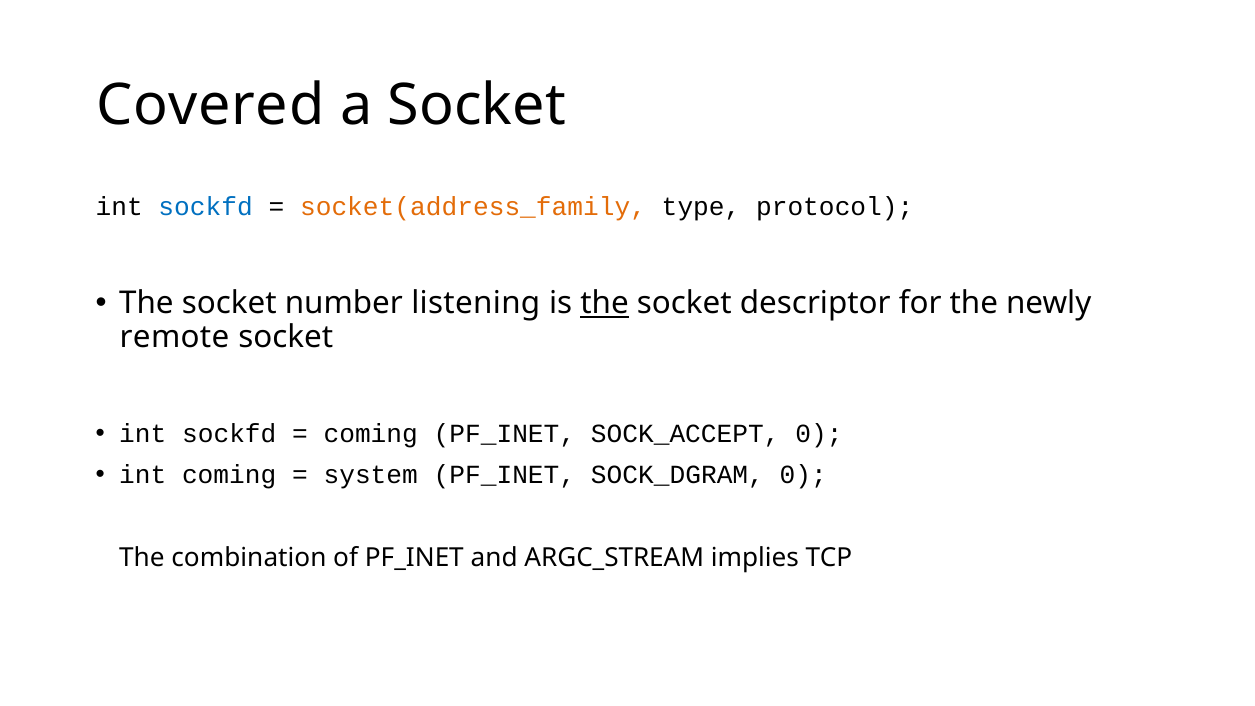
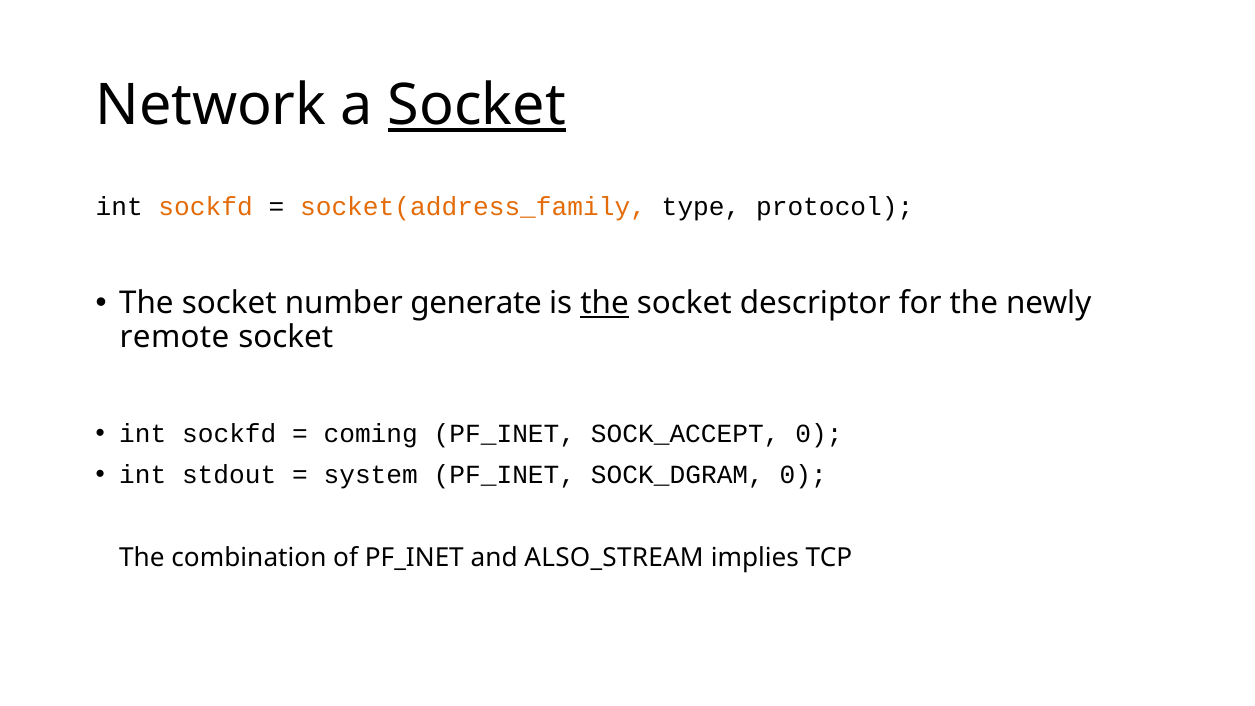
Covered: Covered -> Network (211, 105)
Socket underline: none -> present (477, 105)
sockfd colour: blue -> orange (206, 207)
listening: listening -> generate (476, 303)
int coming: coming -> stdout (229, 475)
ARGC_STREAM: ARGC_STREAM -> ALSO_STREAM (614, 558)
